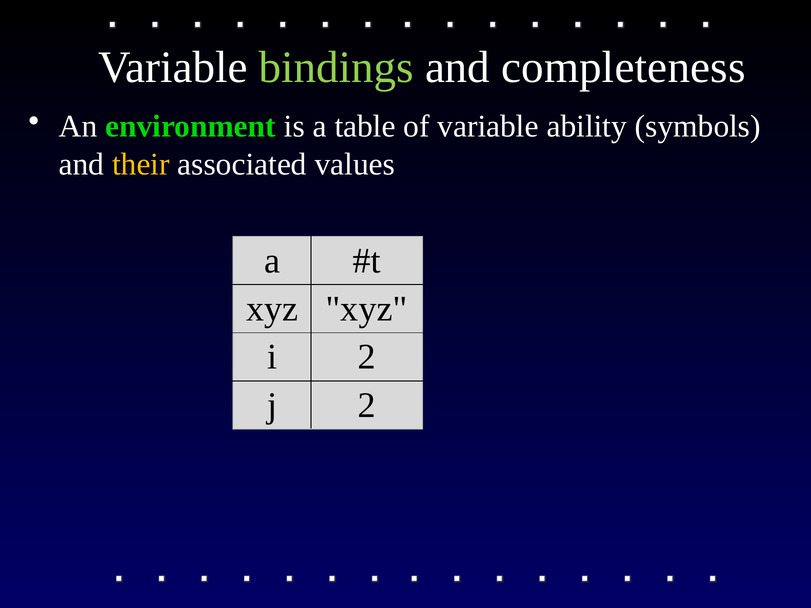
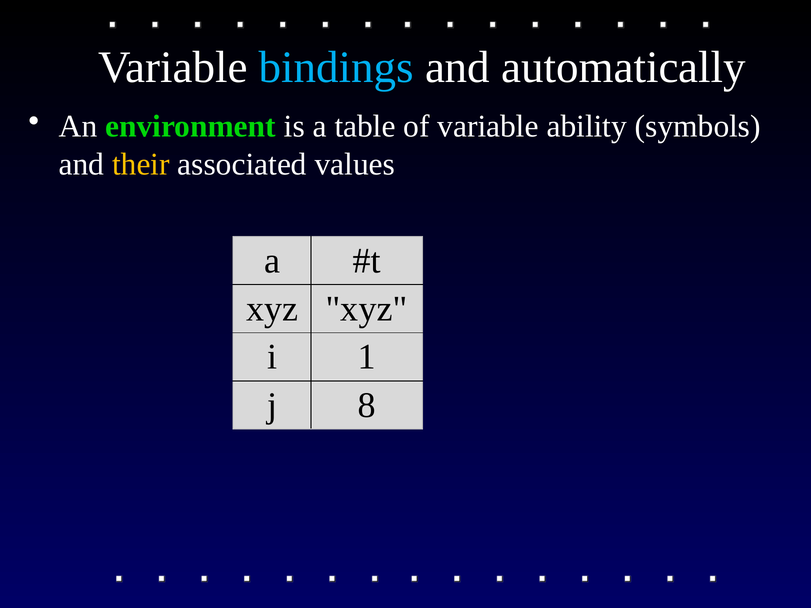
bindings colour: light green -> light blue (336, 67)
completeness: completeness -> automatically (624, 67)
i 2: 2 -> 1 (367, 357)
j 2: 2 -> 8 (367, 405)
